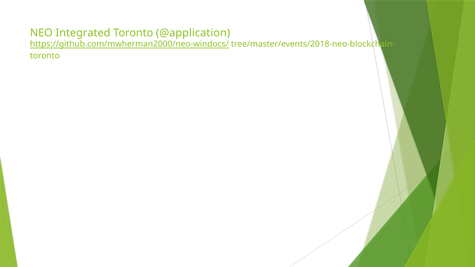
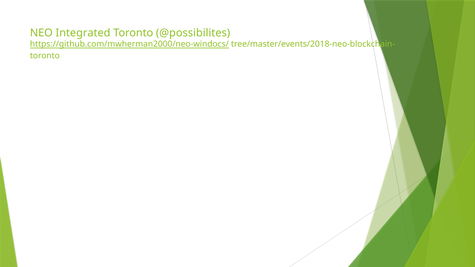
@application: @application -> @possibilites (193, 33)
